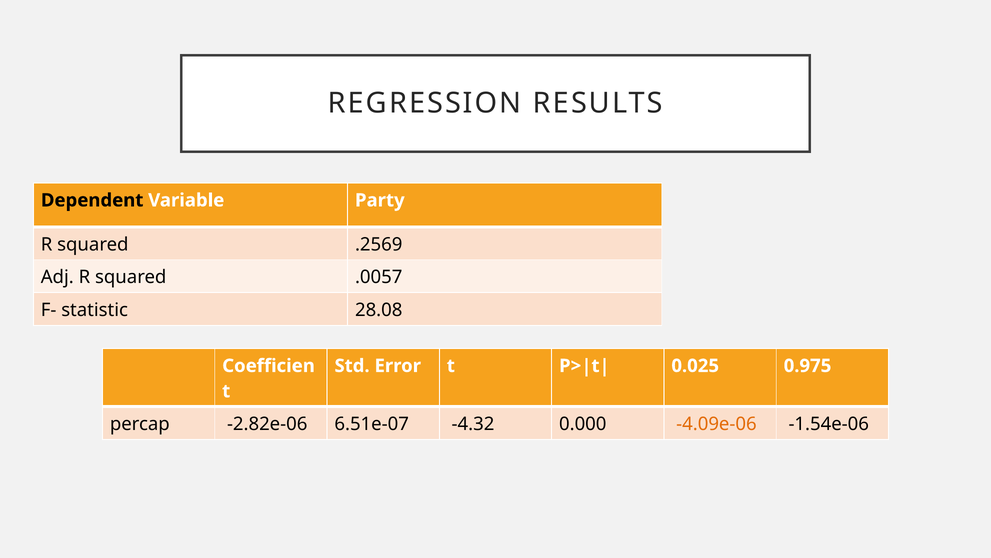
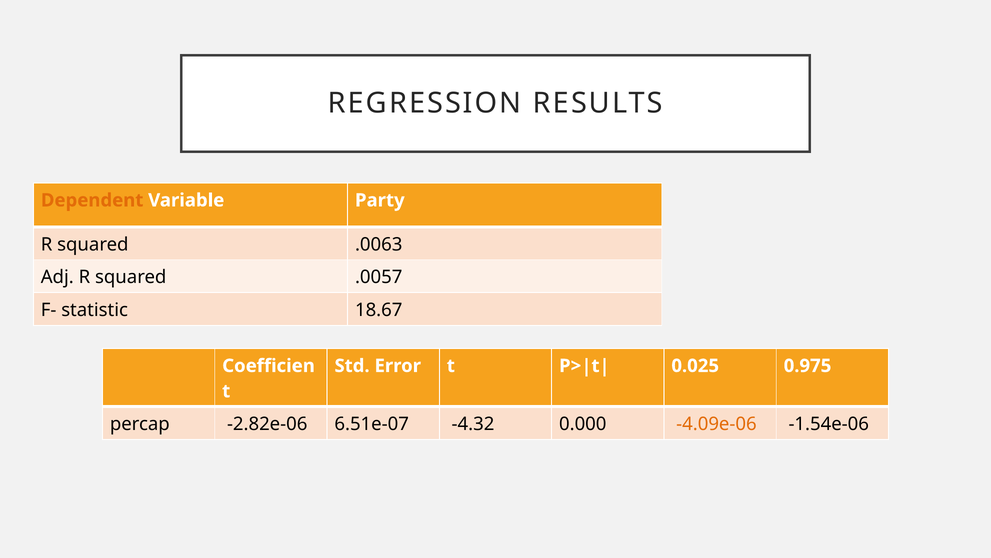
Dependent colour: black -> orange (92, 200)
.2569: .2569 -> .0063 (379, 244)
28.08: 28.08 -> 18.67 (379, 310)
